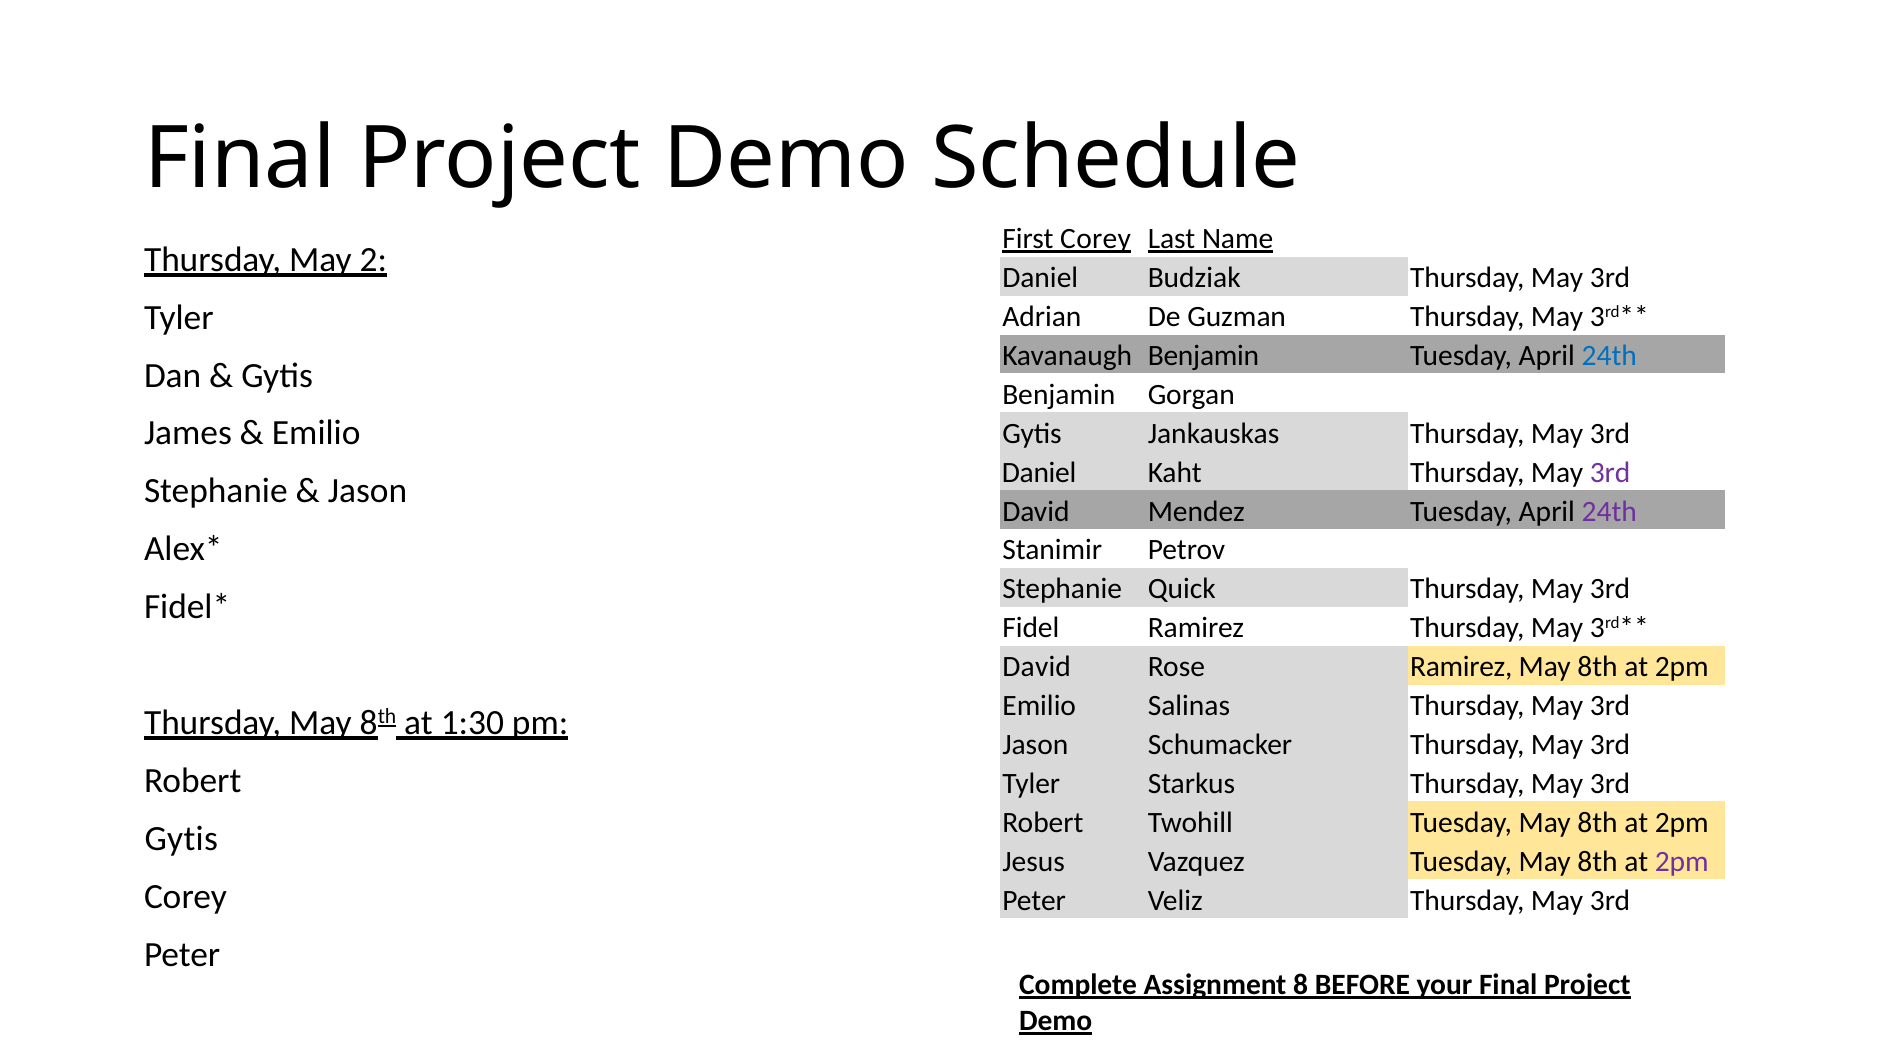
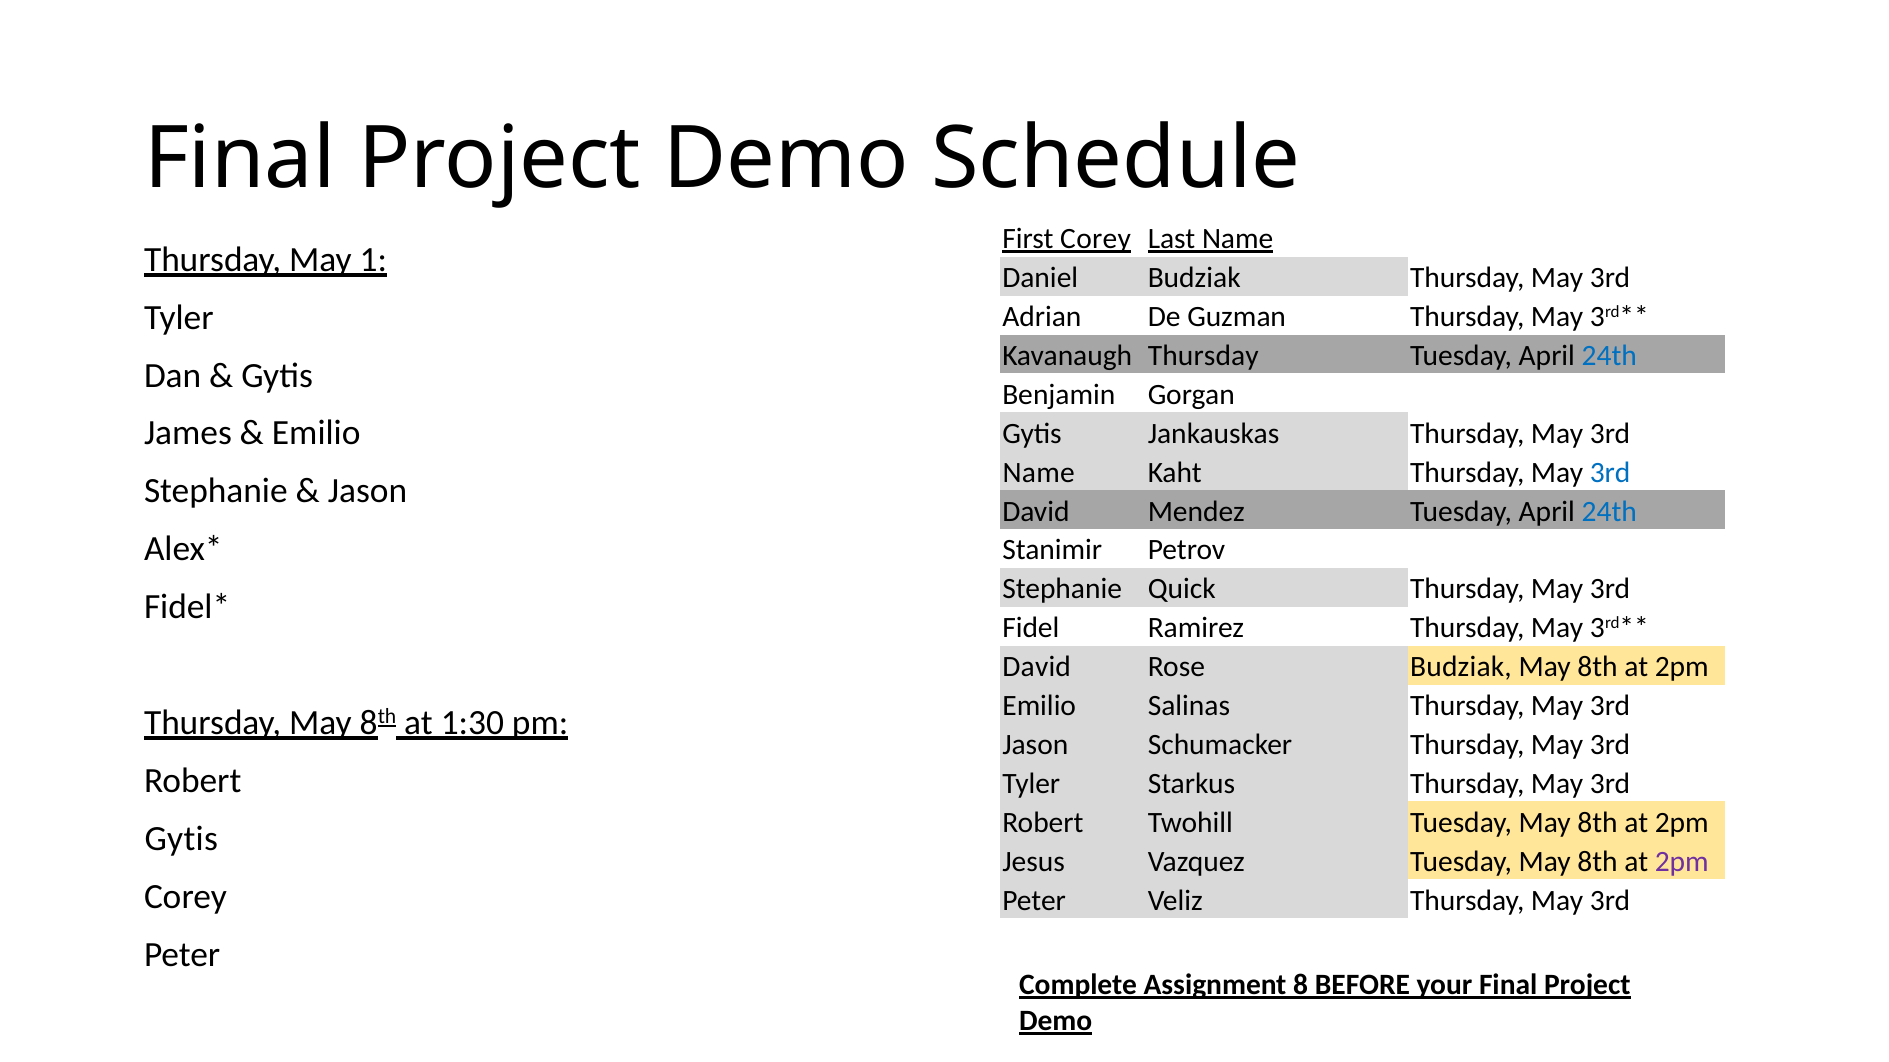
2: 2 -> 1 (373, 260)
Kavanaugh Benjamin: Benjamin -> Thursday (1203, 356)
Daniel: Daniel -> Name (1039, 473)
3rd colour: purple -> blue (1610, 473)
24th colour: purple -> blue (1609, 512)
Rose Ramirez: Ramirez -> Budziak (1461, 667)
